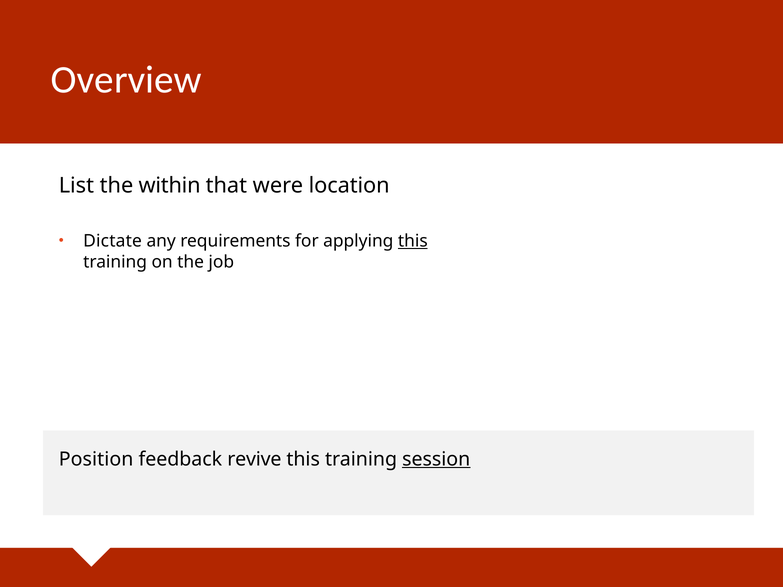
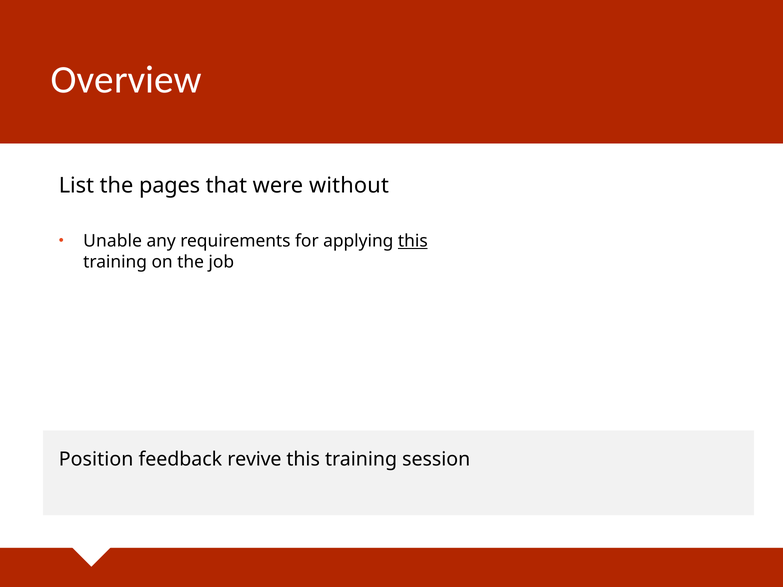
within: within -> pages (170, 186)
location: location -> without (349, 186)
Dictate: Dictate -> Unable (113, 241)
session underline: present -> none (436, 459)
